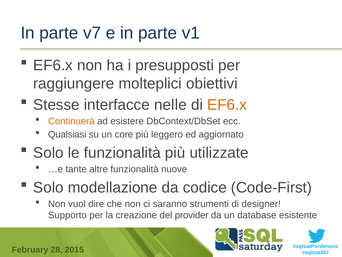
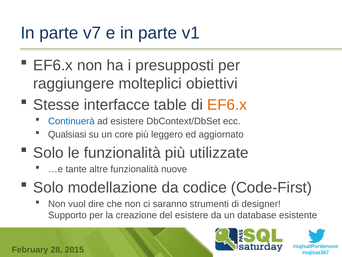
nelle: nelle -> table (170, 105)
Continuerà colour: orange -> blue (71, 121)
del provider: provider -> esistere (192, 215)
